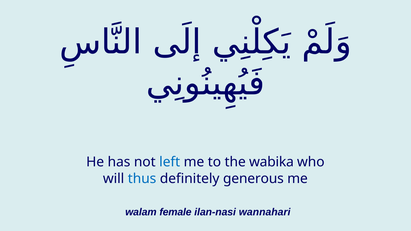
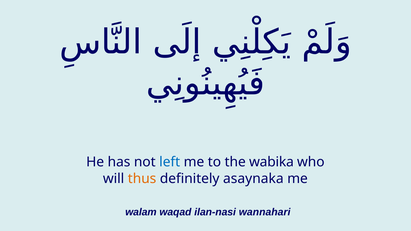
thus colour: blue -> orange (142, 179)
generous: generous -> asaynaka (253, 179)
female: female -> waqad (175, 212)
